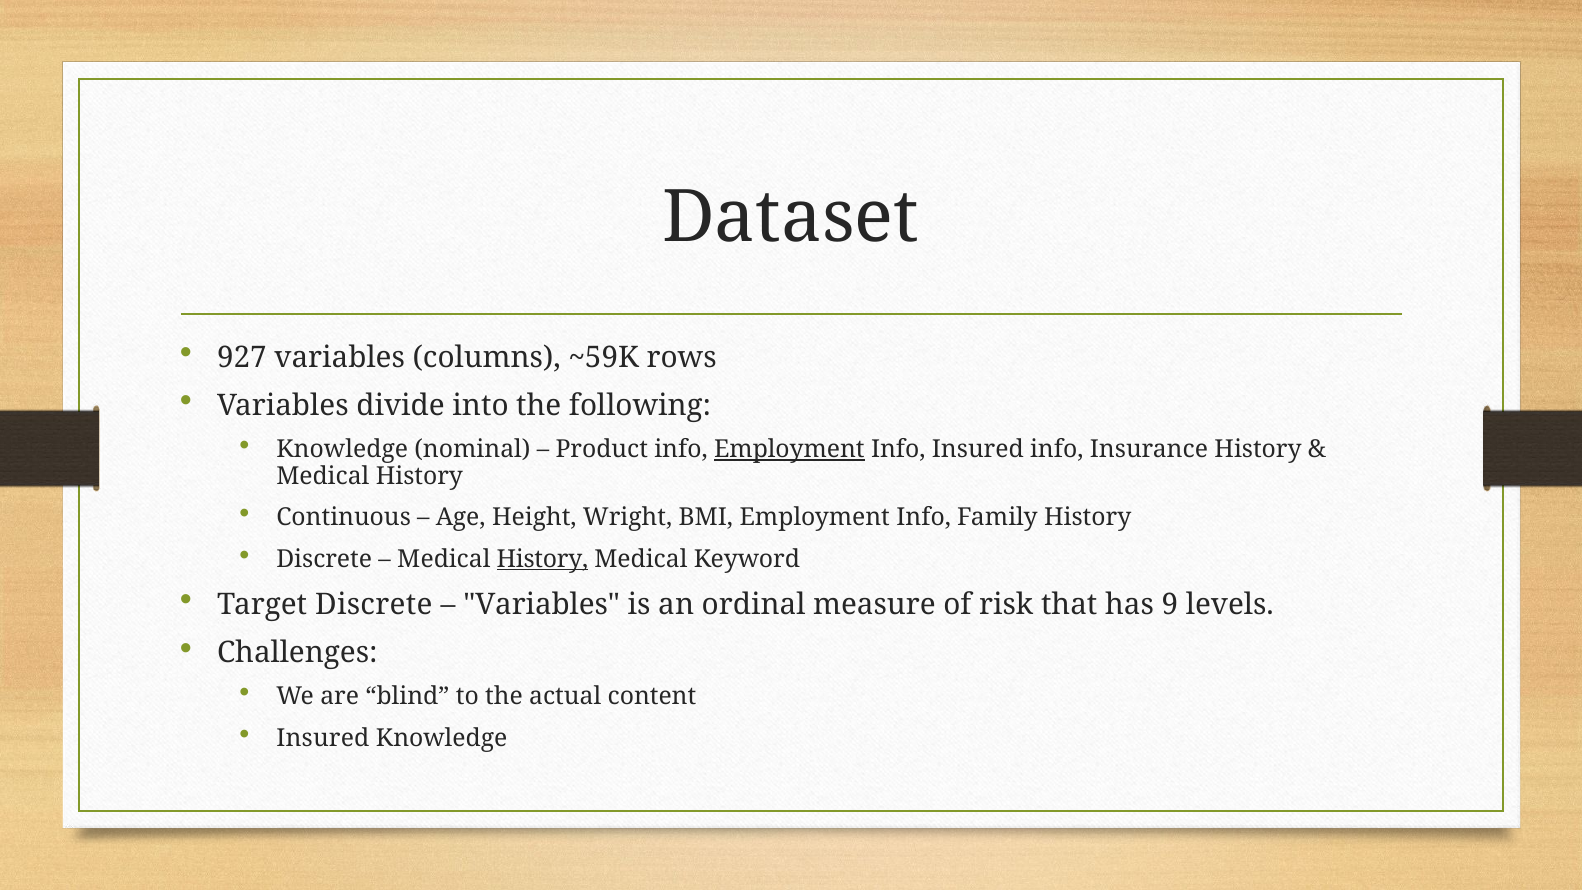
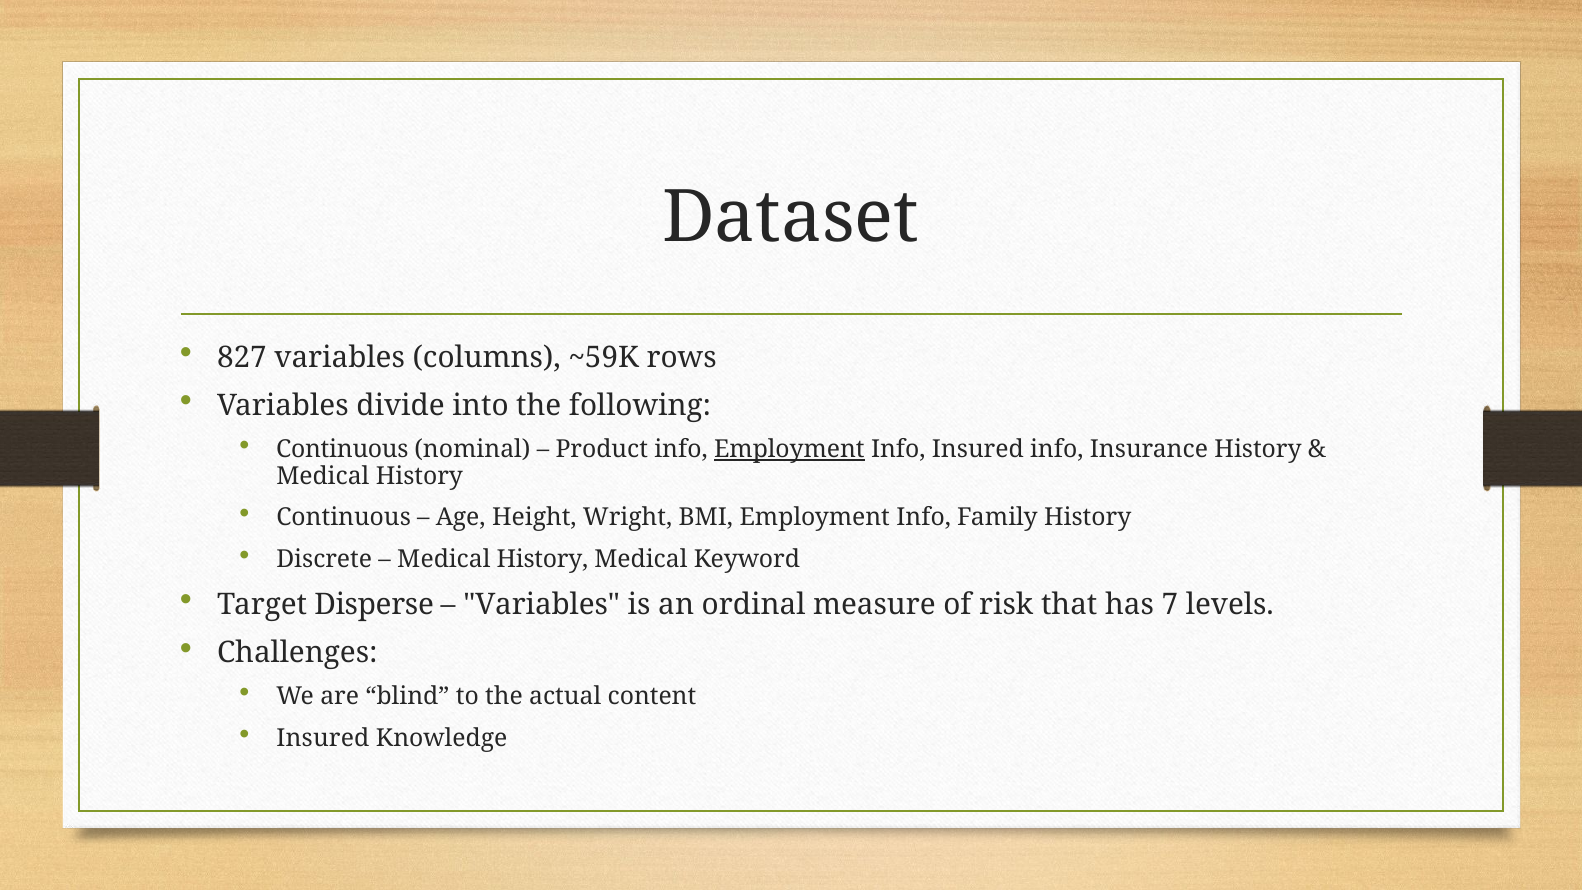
927: 927 -> 827 (242, 358)
Knowledge: Knowledge -> Continuous (342, 449)
History underline: present -> none (542, 559)
Target Discrete: Discrete -> Disperse (374, 605)
9: 9 -> 7 (1170, 605)
